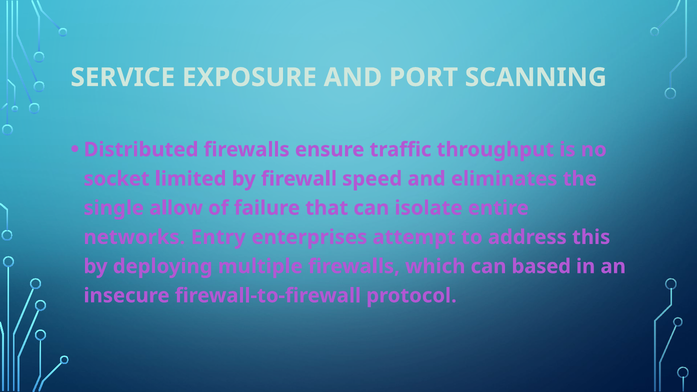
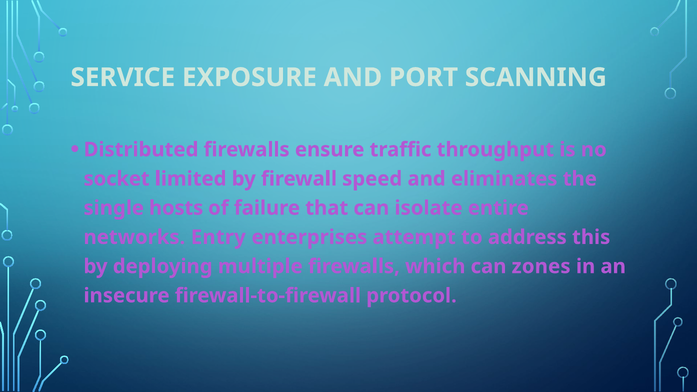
allow: allow -> hosts (176, 208)
based: based -> zones (541, 266)
